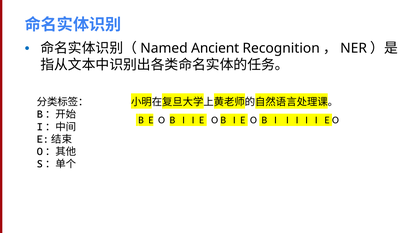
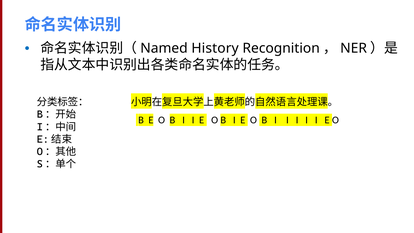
Ancient: Ancient -> History (215, 48)
